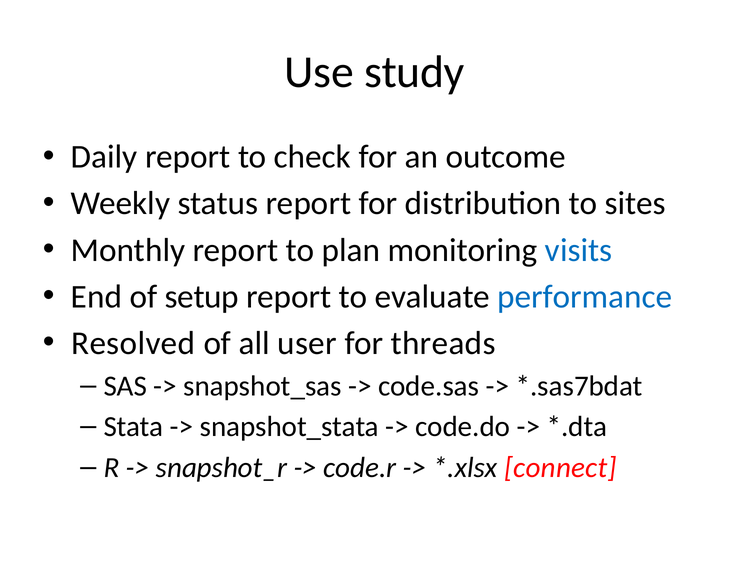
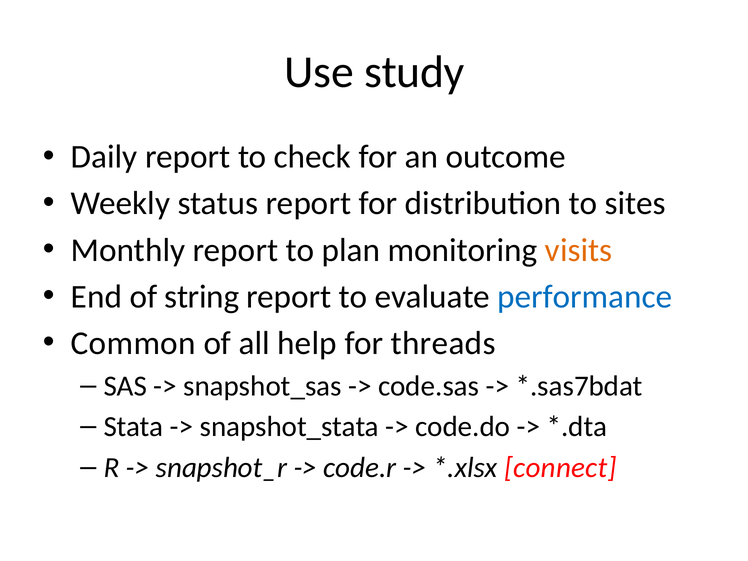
visits colour: blue -> orange (579, 250)
setup: setup -> string (202, 297)
Resolved: Resolved -> Common (133, 343)
user: user -> help (307, 343)
